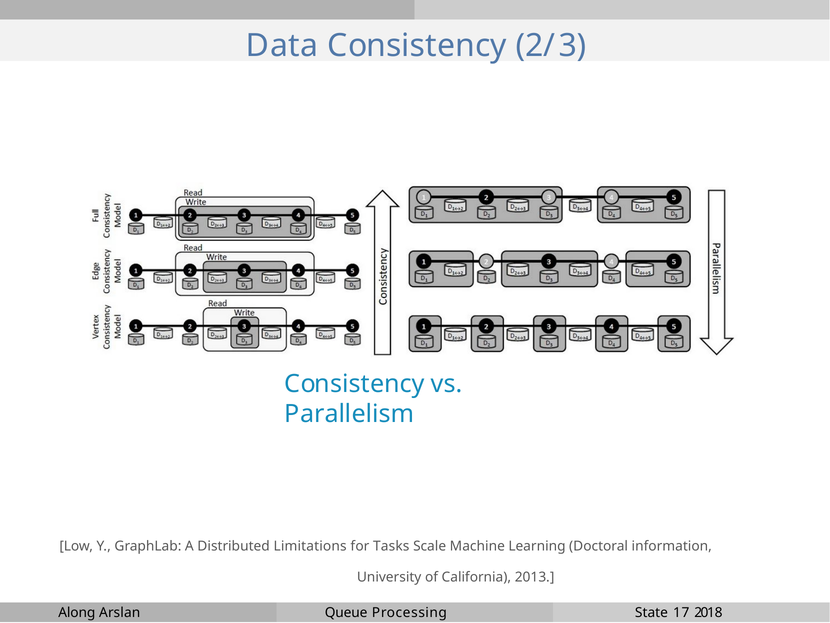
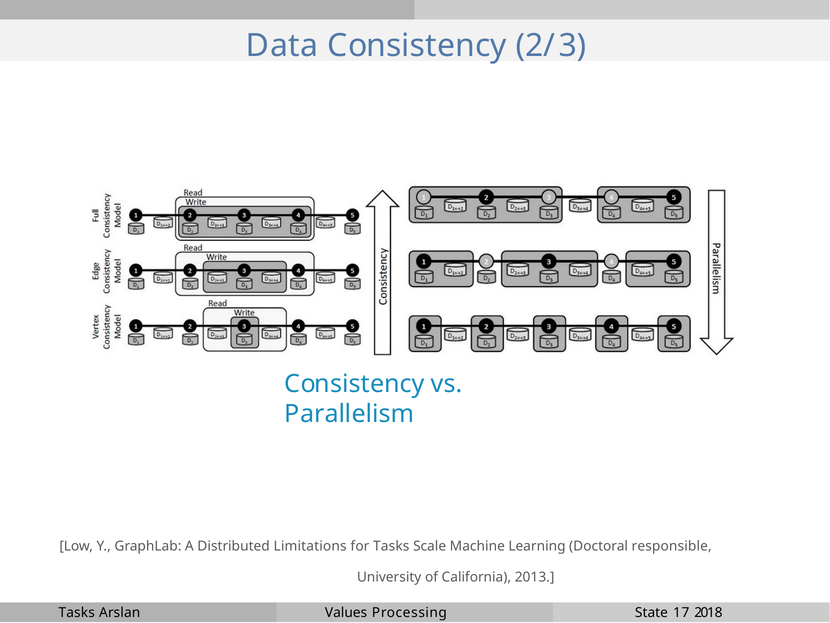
information: information -> responsible (672, 546)
Along: Along -> Tasks (77, 613)
Queue: Queue -> Values (346, 613)
